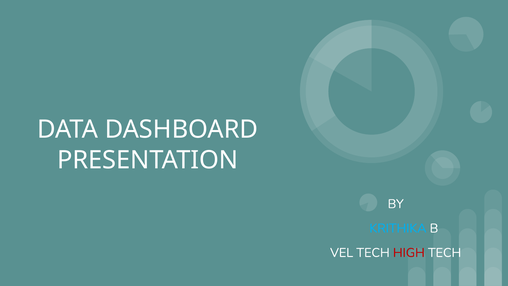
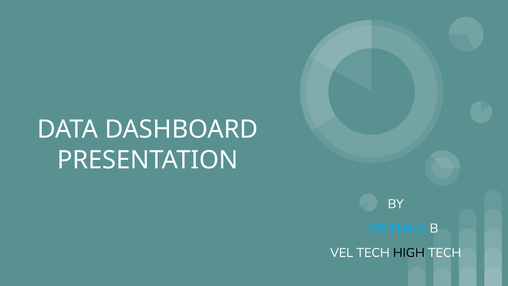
HIGH colour: red -> black (409, 253)
